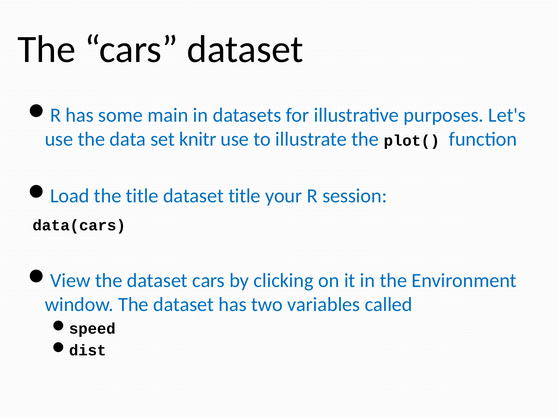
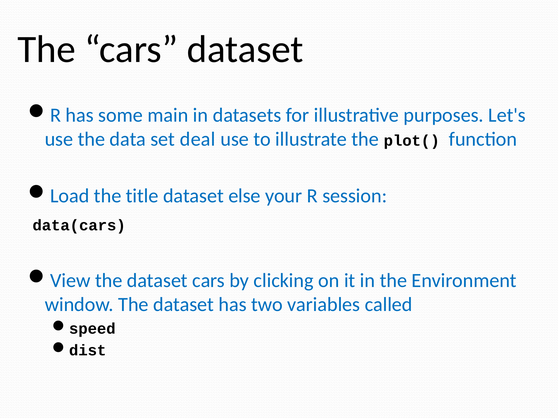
knitr: knitr -> deal (198, 139)
dataset title: title -> else (244, 196)
